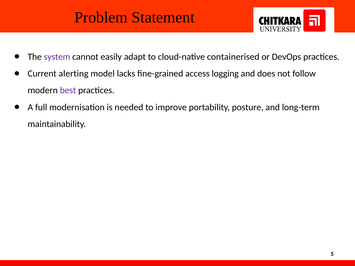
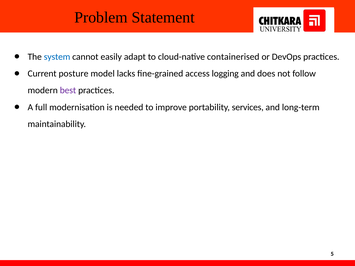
system colour: purple -> blue (57, 57)
alerting: alerting -> posture (74, 74)
posture: posture -> services (248, 107)
